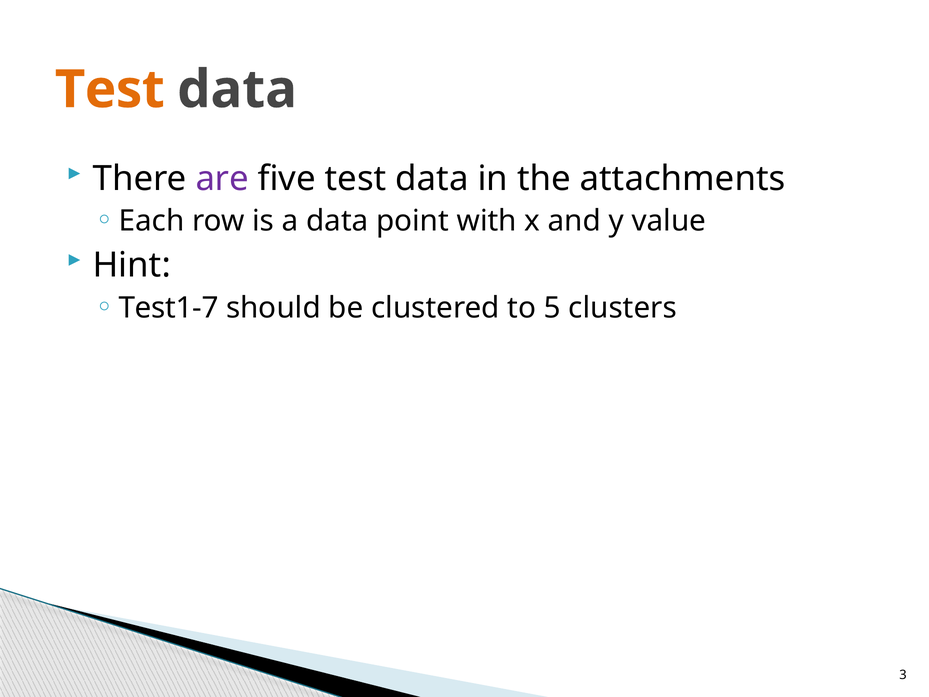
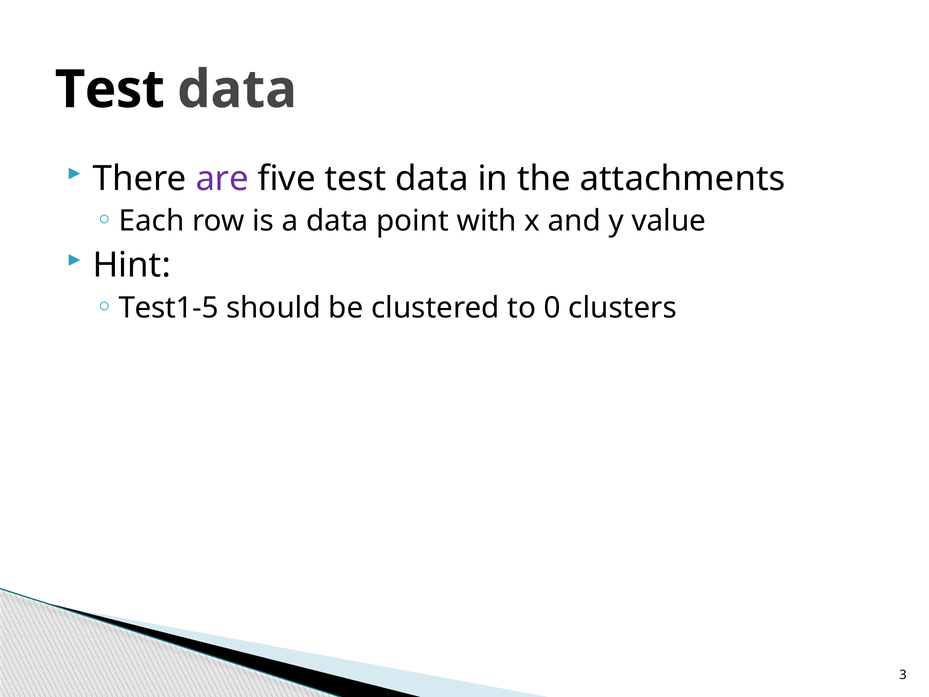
Test colour: orange -> black (110, 90)
Test1-7: Test1-7 -> Test1-5 (169, 308)
5: 5 -> 0 (552, 308)
